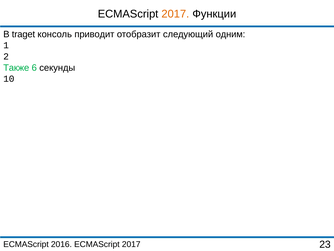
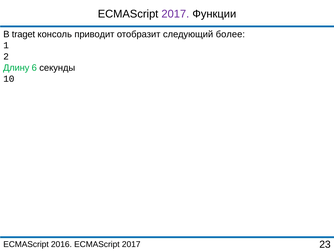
2017 colour: orange -> purple (175, 14)
одним: одним -> более (230, 34)
Также: Также -> Длину (16, 68)
